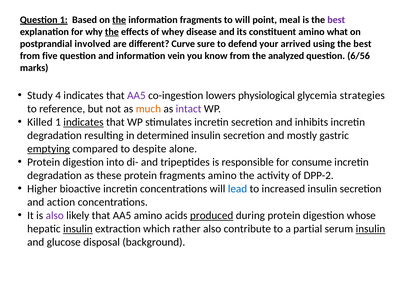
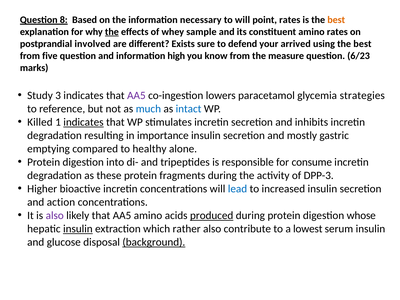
Question 1: 1 -> 8 (64, 20)
the underline: present -> none (119, 20)
information fragments: fragments -> necessary (201, 20)
point meal: meal -> rates (290, 20)
best colour: purple -> orange (336, 20)
disease: disease -> sample (201, 32)
amino what: what -> rates (337, 32)
Curve: Curve -> Exists (183, 44)
vein: vein -> high (176, 56)
analyzed: analyzed -> measure (286, 56)
6/56: 6/56 -> 6/23 (359, 56)
4: 4 -> 3 (58, 96)
physiological: physiological -> paracetamol (266, 96)
much colour: orange -> blue (148, 109)
intact colour: purple -> blue (189, 109)
determined: determined -> importance (163, 136)
emptying underline: present -> none (49, 149)
despite: despite -> healthy (150, 149)
fragments amino: amino -> during (222, 176)
DPP-2: DPP-2 -> DPP-3 (319, 176)
partial: partial -> lowest (308, 229)
insulin underline: present -> none (370, 229)
background underline: none -> present (154, 242)
